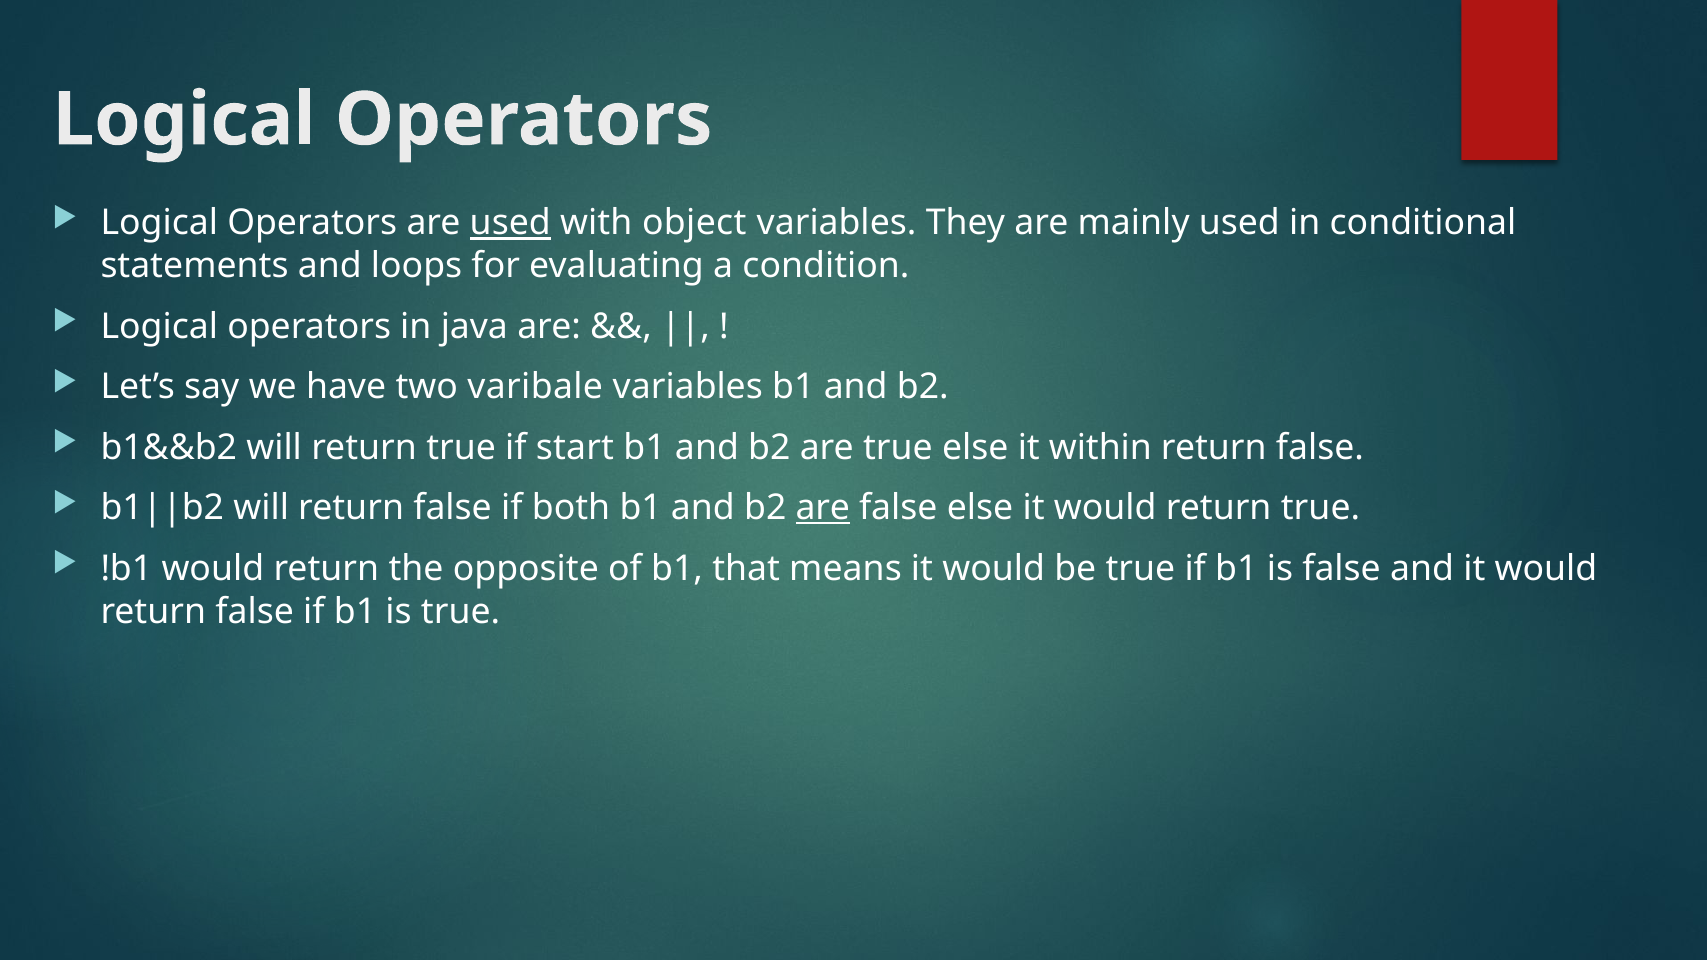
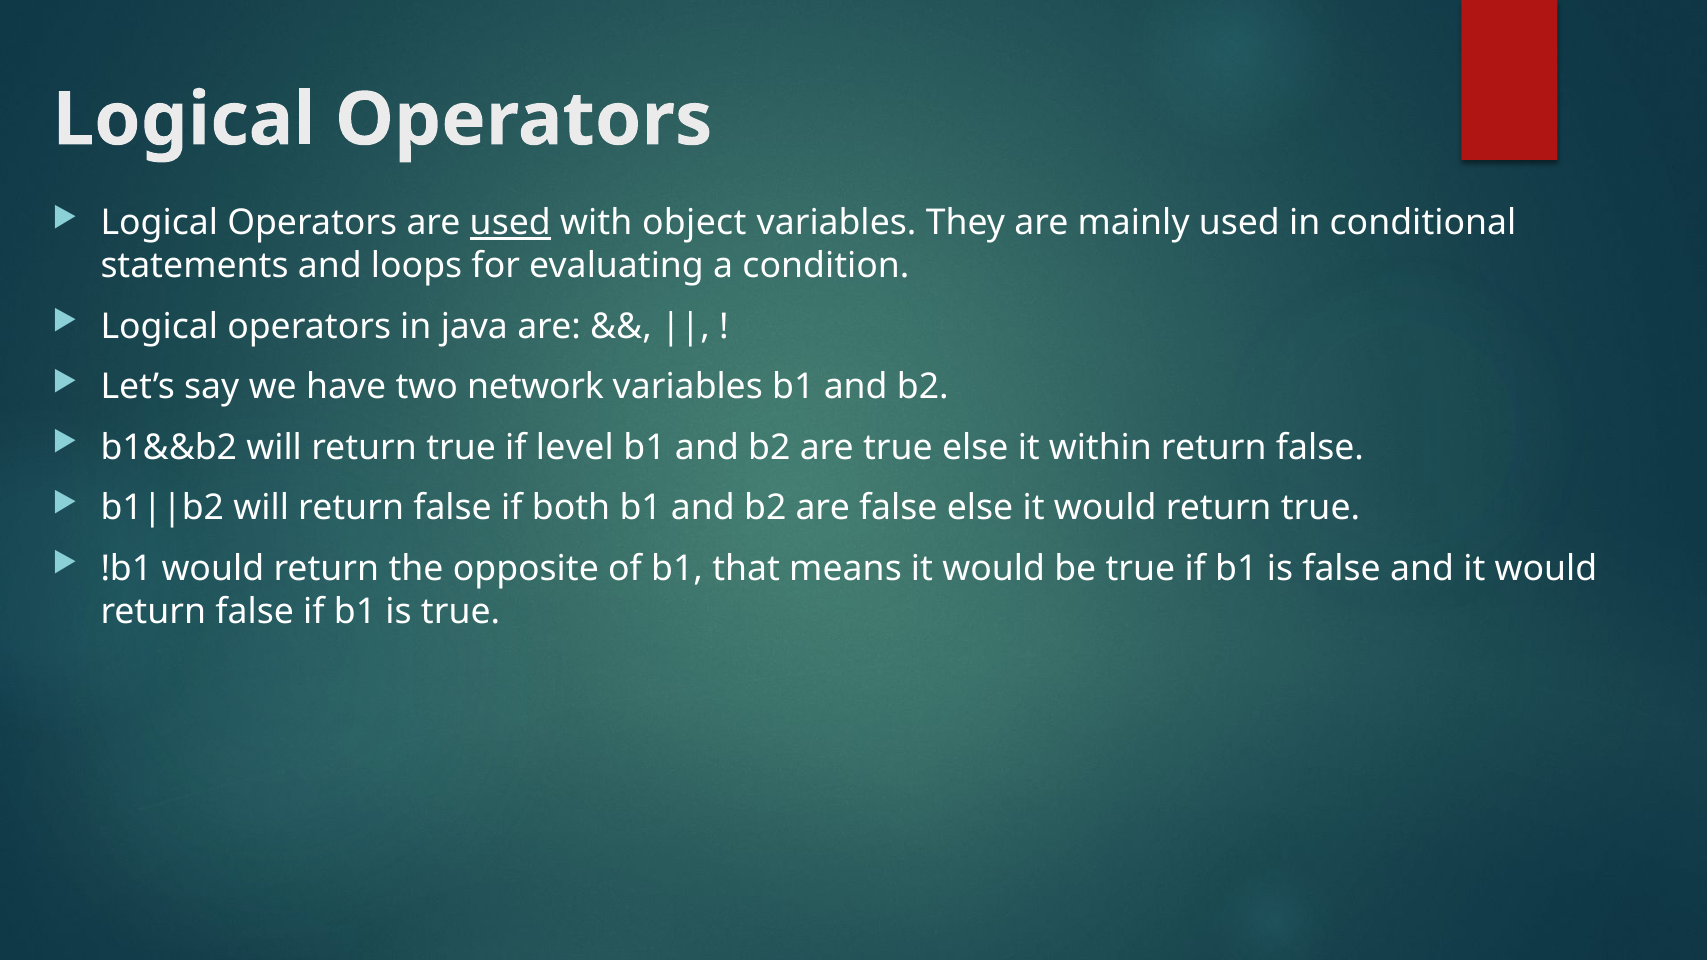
varibale: varibale -> network (536, 387)
start: start -> level (575, 448)
are underline: present -> none (823, 508)
